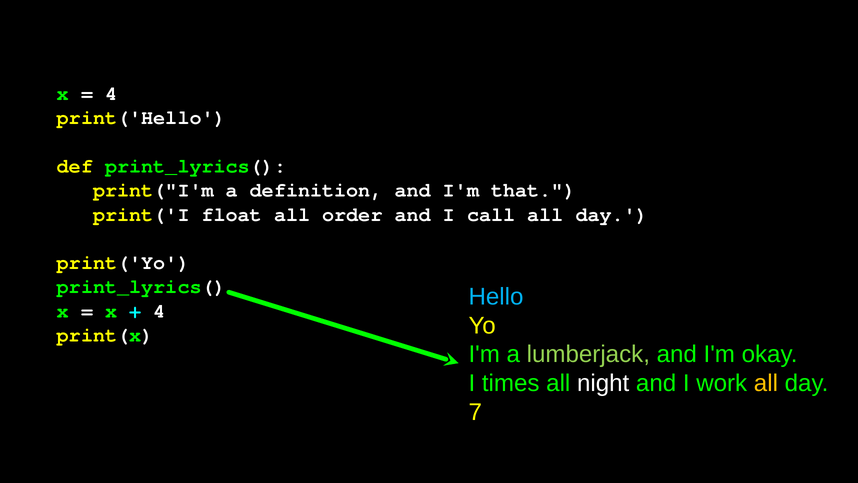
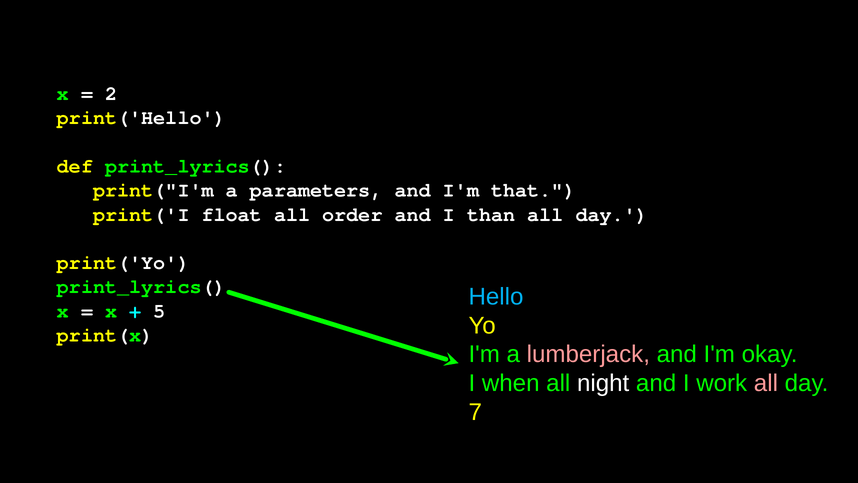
4: 4 -> 2 (111, 94)
definition: definition -> parameters (316, 190)
call: call -> than (491, 214)
4: 4 -> 5 (159, 311)
lumberjack colour: light green -> pink (588, 354)
times: times -> when (511, 383)
all colour: yellow -> pink (766, 383)
